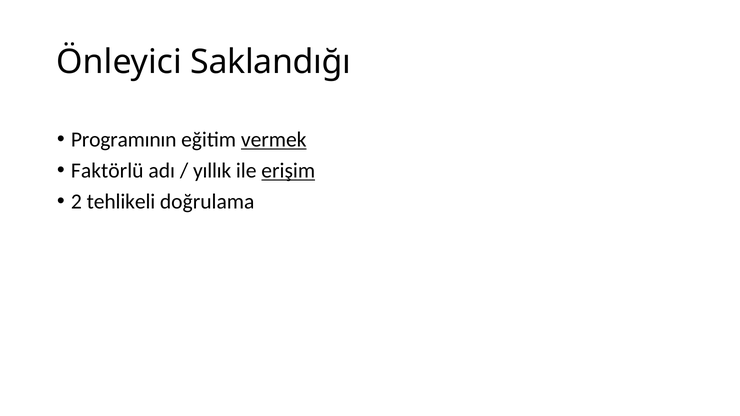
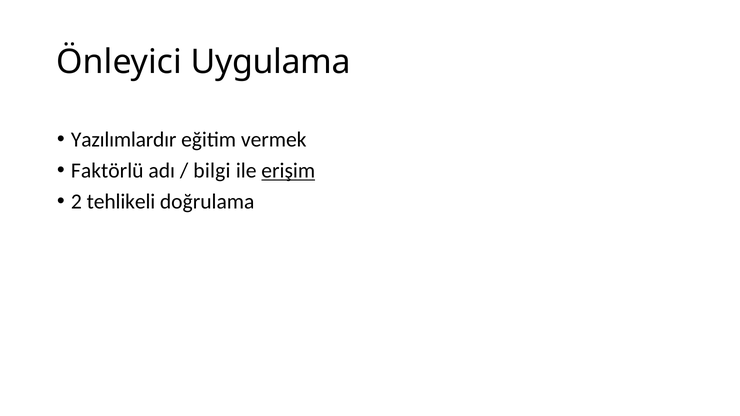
Saklandığı: Saklandığı -> Uygulama (271, 62)
Programının: Programının -> Yazılımlardır (124, 140)
vermek underline: present -> none (274, 140)
yıllık: yıllık -> bilgi (212, 171)
